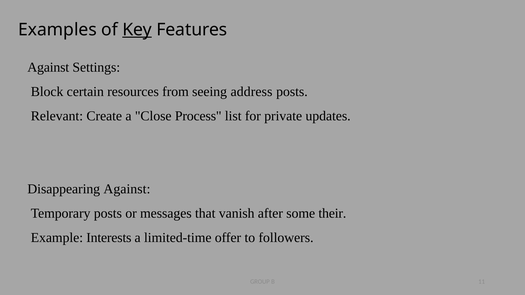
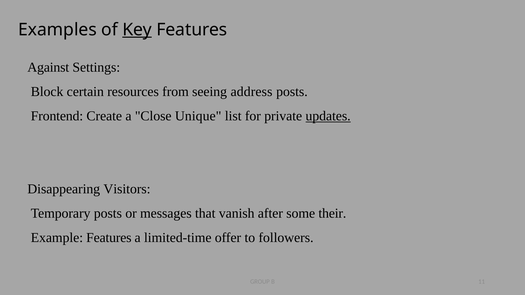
Relevant: Relevant -> Frontend (57, 116)
Process: Process -> Unique (198, 116)
updates underline: none -> present (328, 116)
Disappearing Against: Against -> Visitors (127, 189)
Example Interests: Interests -> Features (109, 238)
